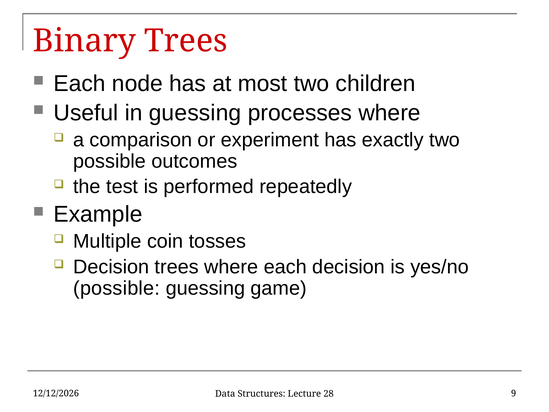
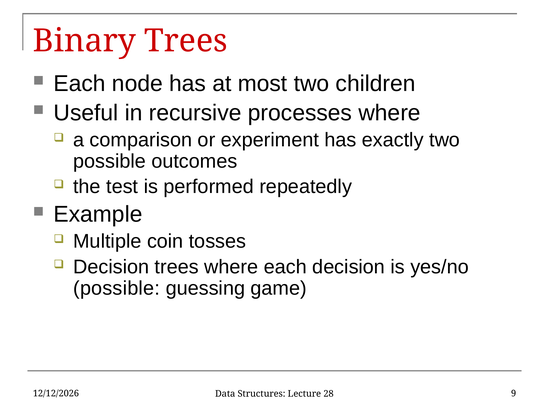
in guessing: guessing -> recursive (195, 113)
